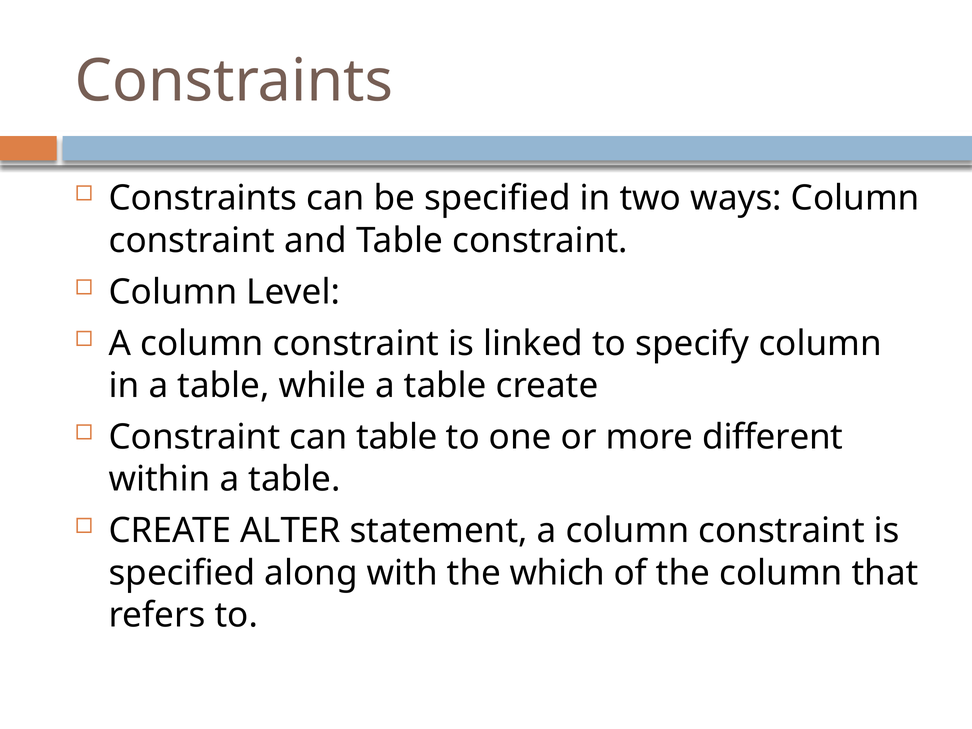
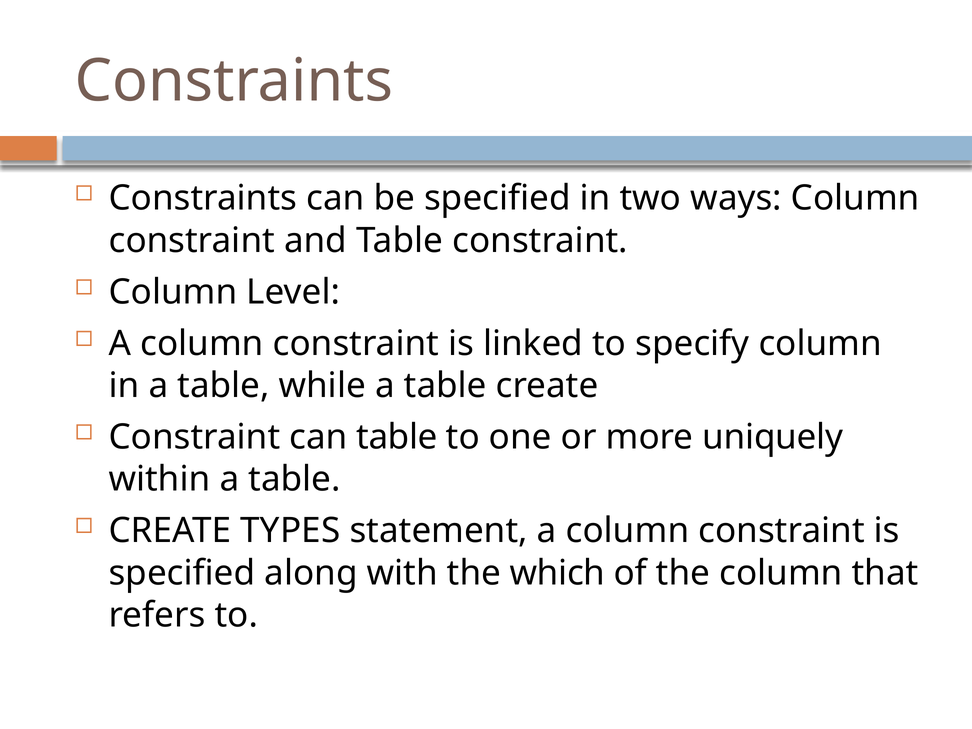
different: different -> uniquely (773, 437)
ALTER: ALTER -> TYPES (290, 531)
